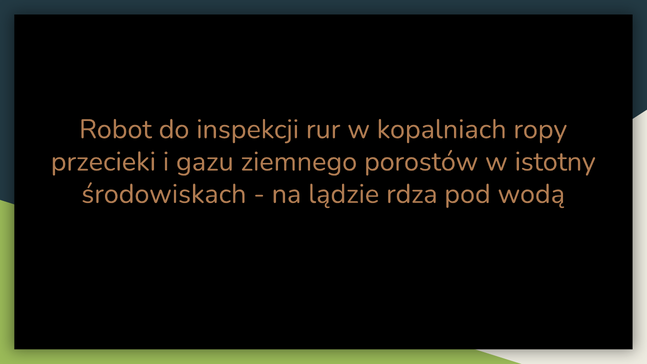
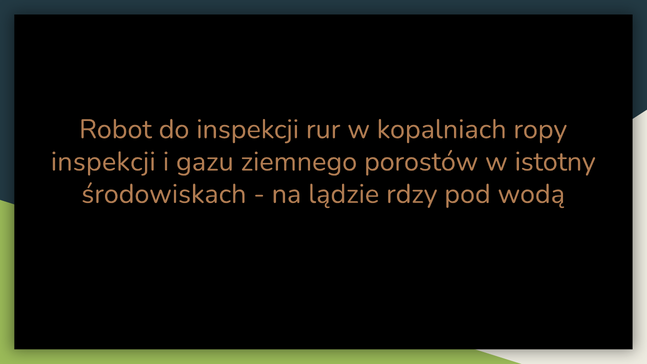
przecieki: przecieki -> inspekcji (103, 162)
rdza: rdza -> rdzy (412, 194)
